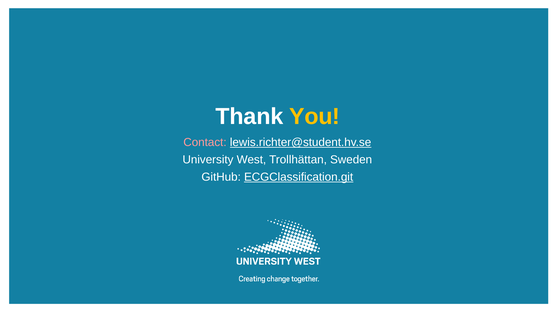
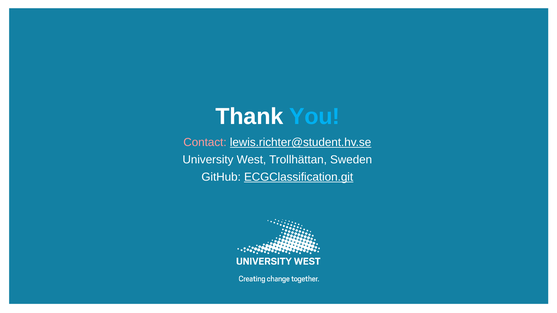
You colour: yellow -> light blue (315, 117)
